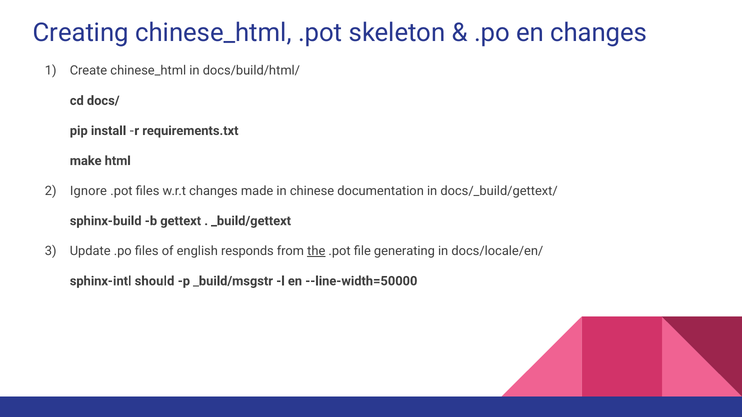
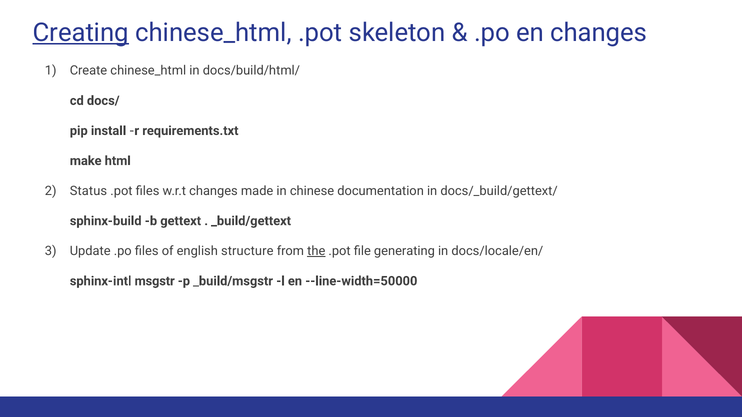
Creating underline: none -> present (81, 33)
Ignore: Ignore -> Status (88, 191)
responds: responds -> structure (247, 251)
should: should -> msgstr (155, 281)
